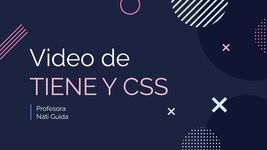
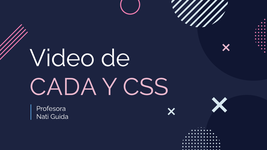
TIENE: TIENE -> CADA (63, 87)
